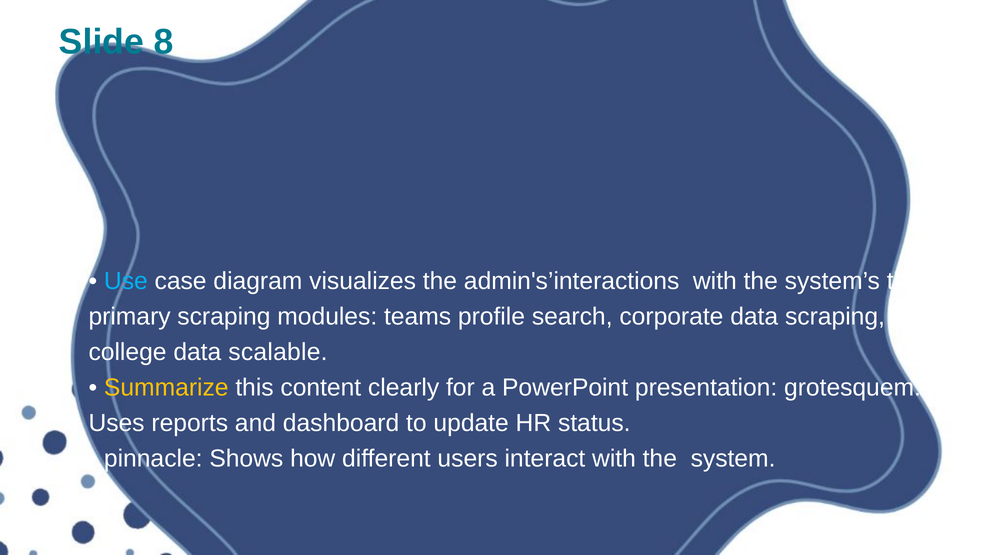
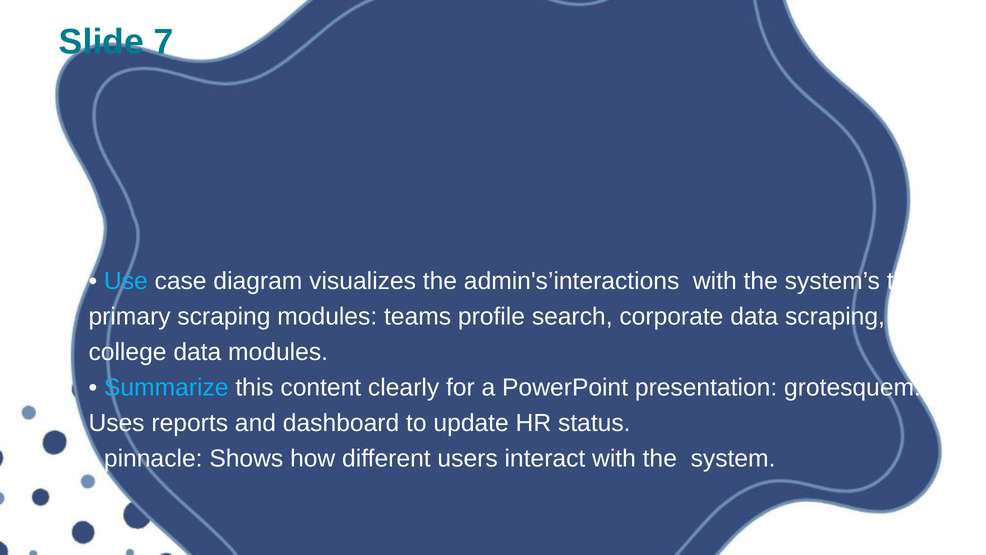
8: 8 -> 7 (164, 42)
data scalable: scalable -> modules (278, 352)
Summarize colour: yellow -> light blue (166, 387)
